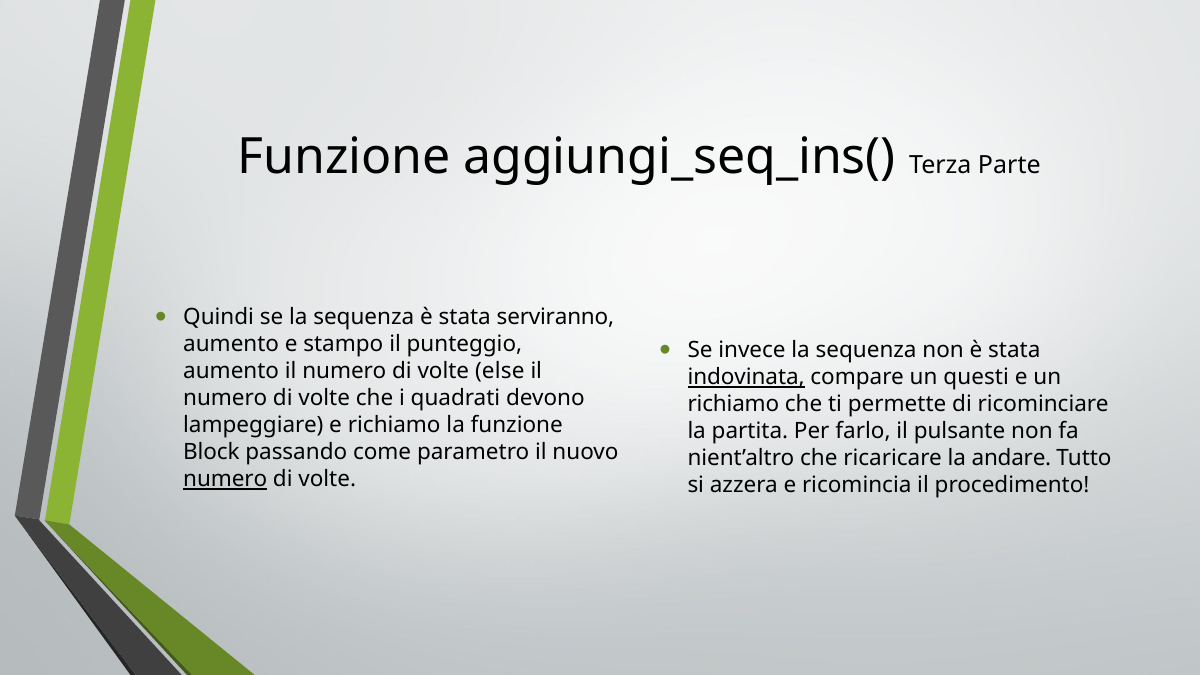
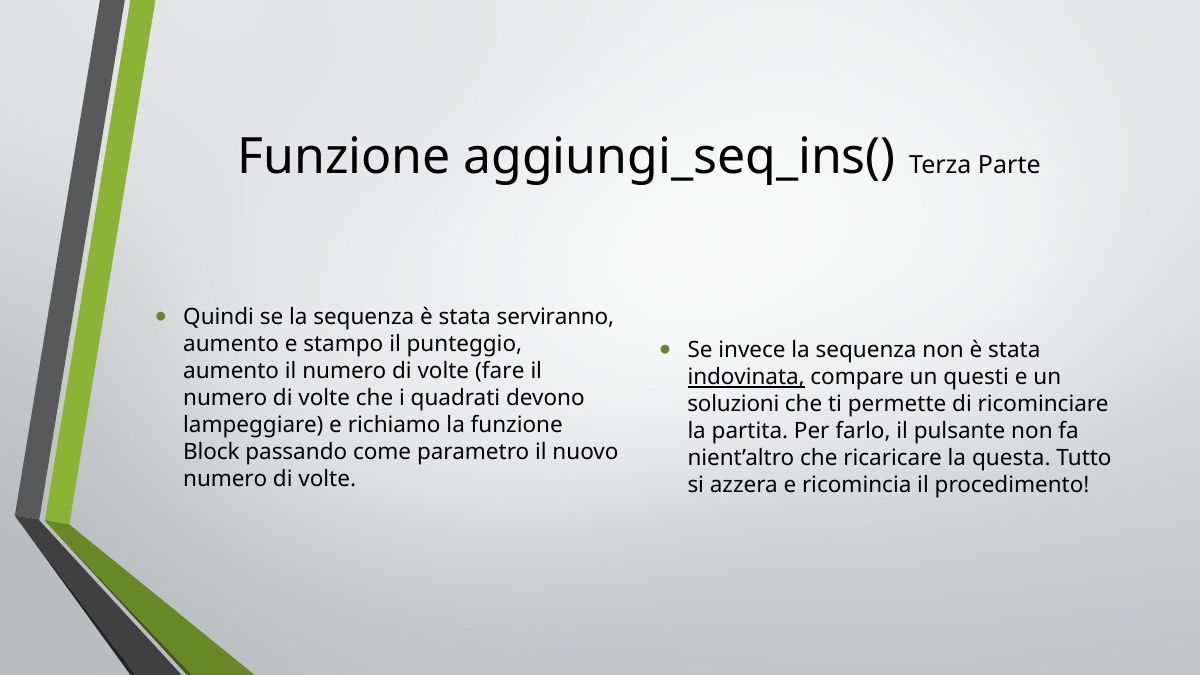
else: else -> fare (500, 371)
richiamo: richiamo -> soluzioni (733, 404)
andare: andare -> questa (1011, 458)
numero underline: present -> none (225, 479)
